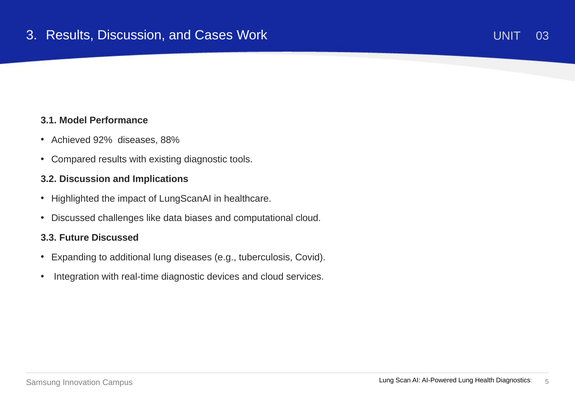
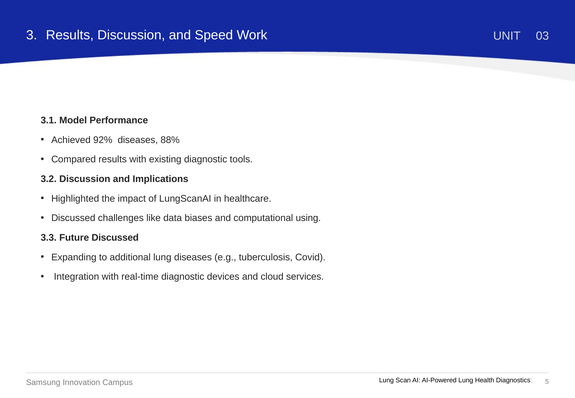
Cases: Cases -> Speed (214, 35)
computational cloud: cloud -> using (308, 218)
